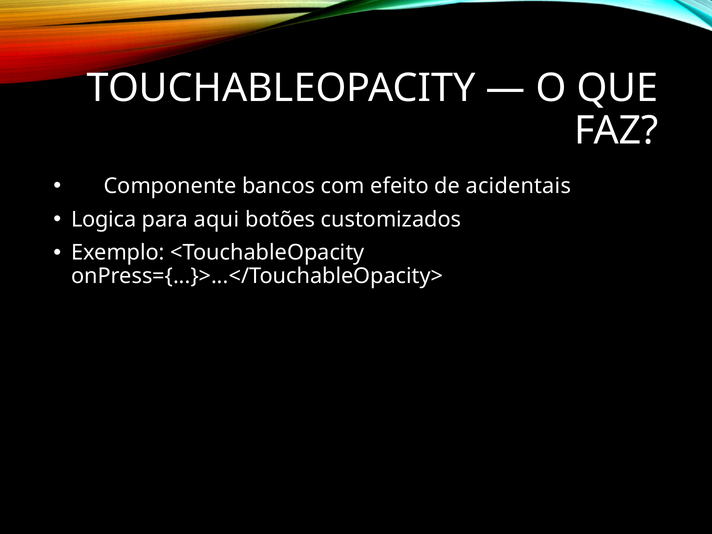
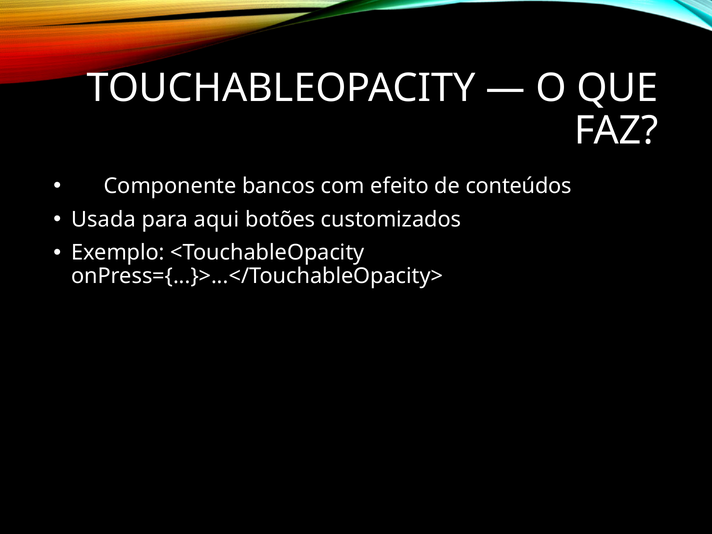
acidentais: acidentais -> conteúdos (519, 186)
Logica: Logica -> Usada (104, 219)
